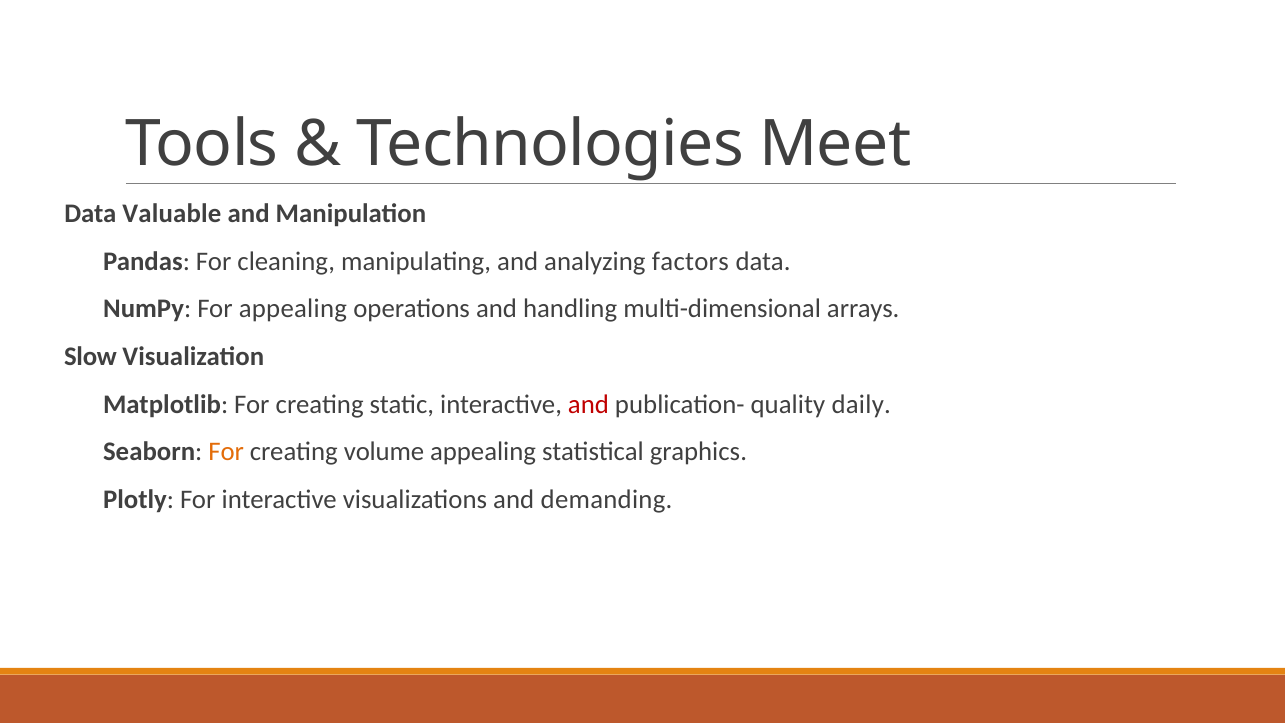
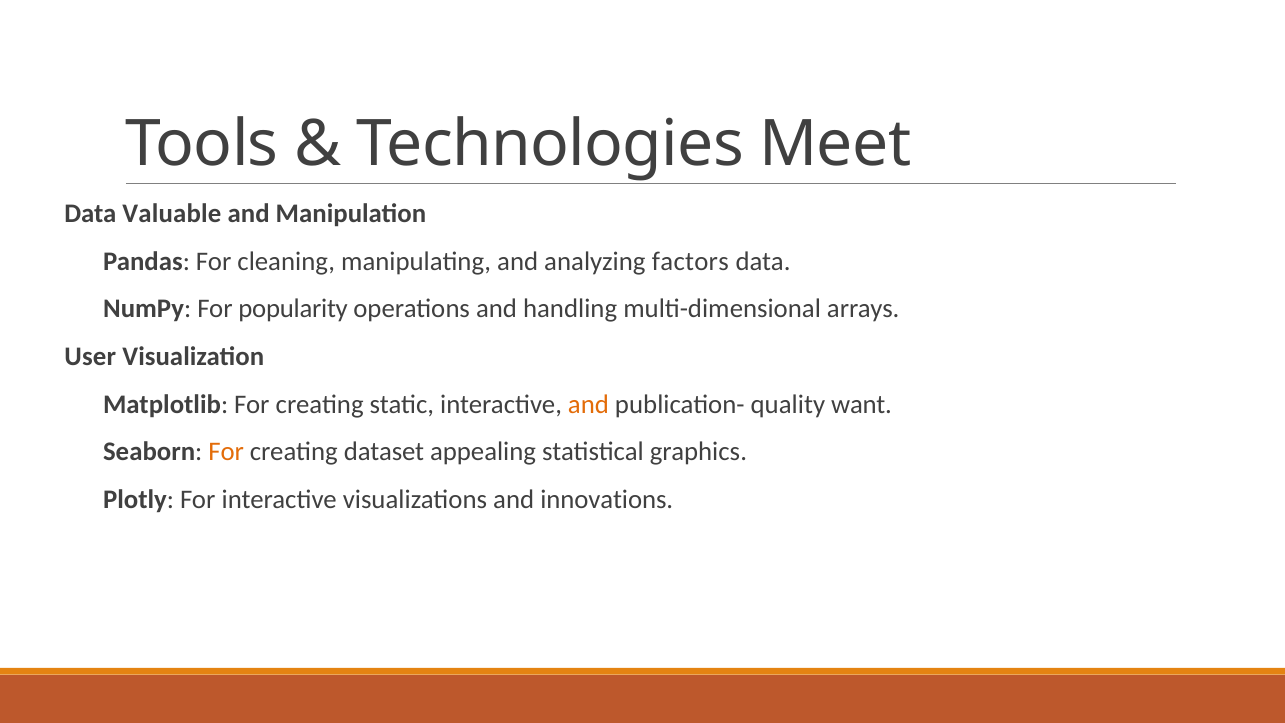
For appealing: appealing -> popularity (293, 309)
Slow: Slow -> User (90, 357)
and colour: red -> orange (588, 404)
daily: daily -> want (861, 404)
volume: volume -> dataset (384, 452)
demanding: demanding -> innovations (607, 500)
